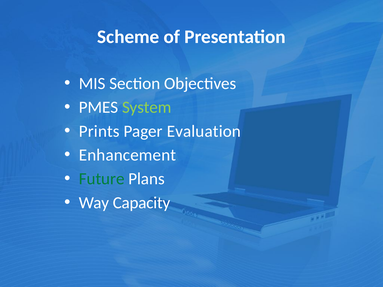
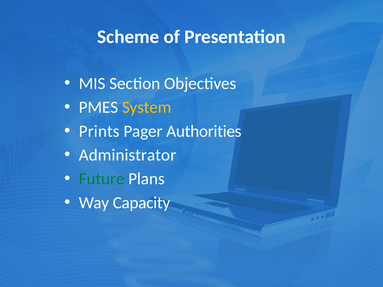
System colour: light green -> yellow (147, 107)
Evaluation: Evaluation -> Authorities (204, 131)
Enhancement: Enhancement -> Administrator (128, 155)
